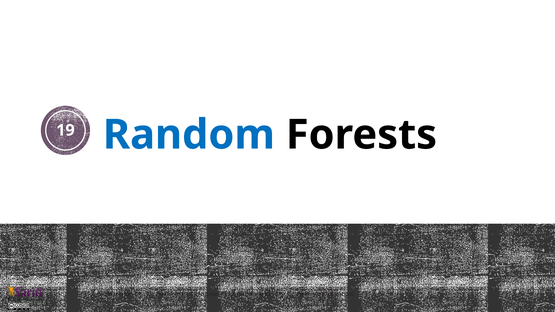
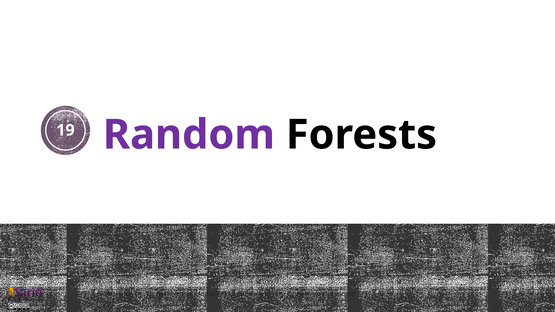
Random colour: blue -> purple (189, 135)
